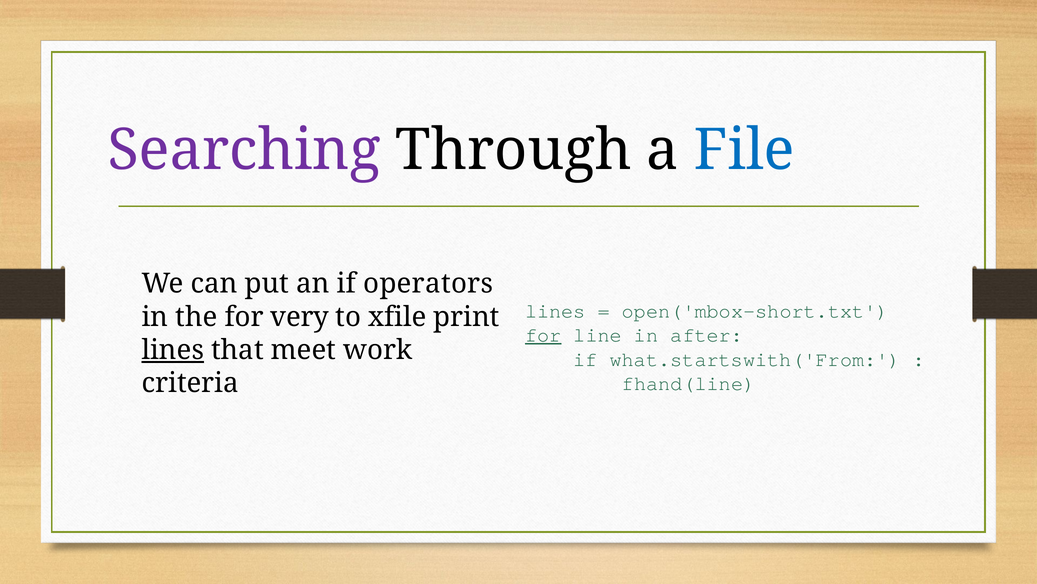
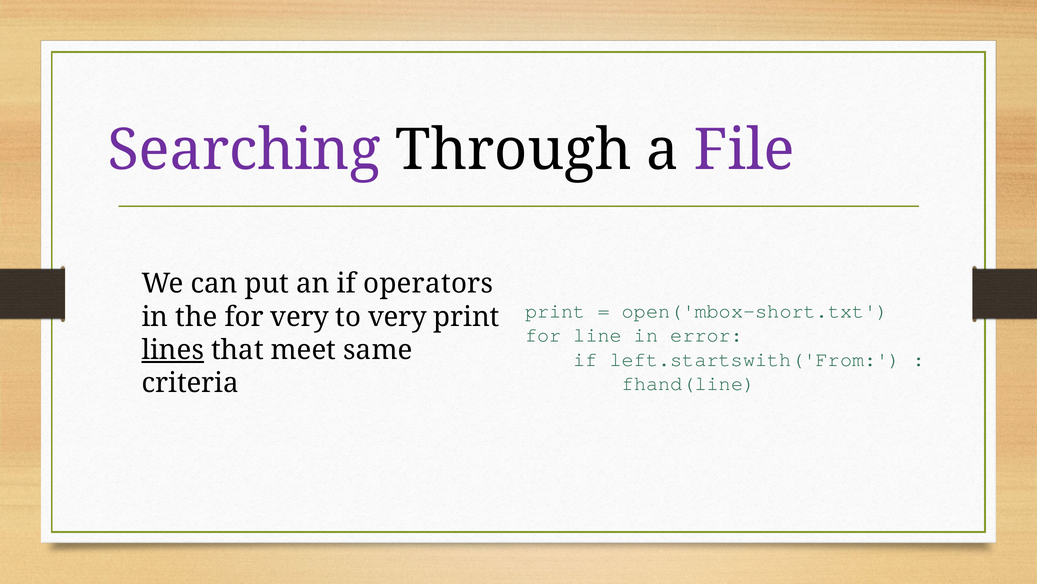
File colour: blue -> purple (744, 150)
lines: lines -> print (555, 311)
to xfile: xfile -> very (397, 317)
for underline: present -> none (543, 335)
after: after -> error (707, 335)
work: work -> same (378, 350)
what.startswith('From: what.startswith('From -> left.startswith('From (755, 359)
